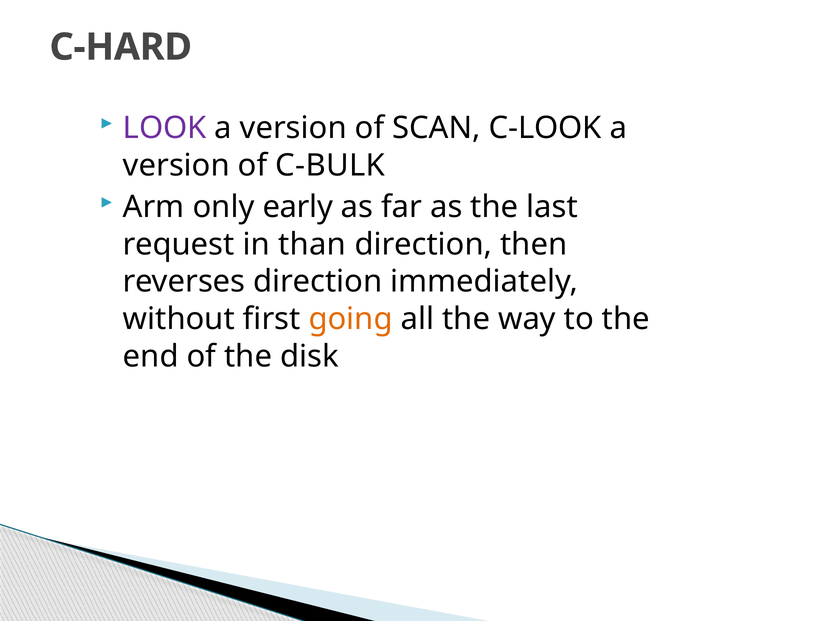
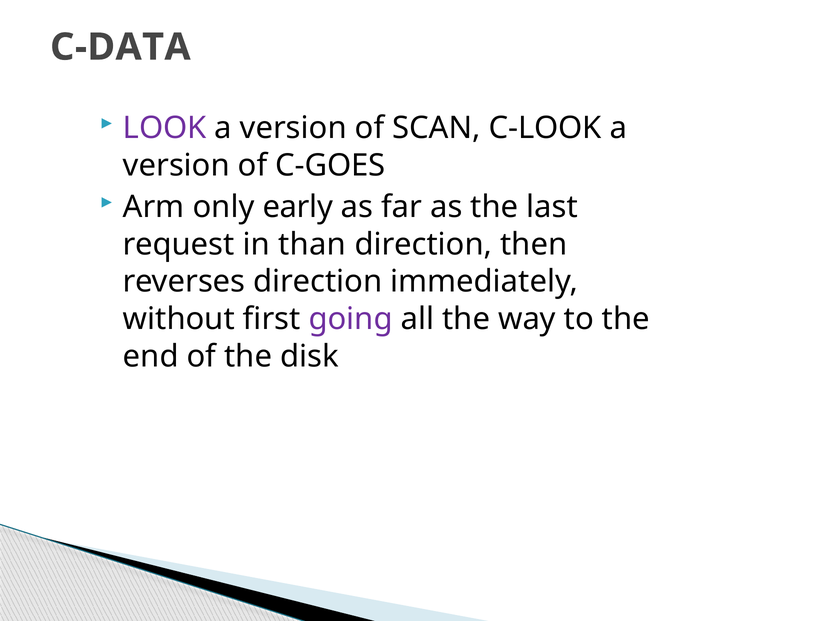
C-HARD: C-HARD -> C-DATA (120, 47)
C-BULK: C-BULK -> C-GOES (330, 165)
going colour: orange -> purple (351, 319)
